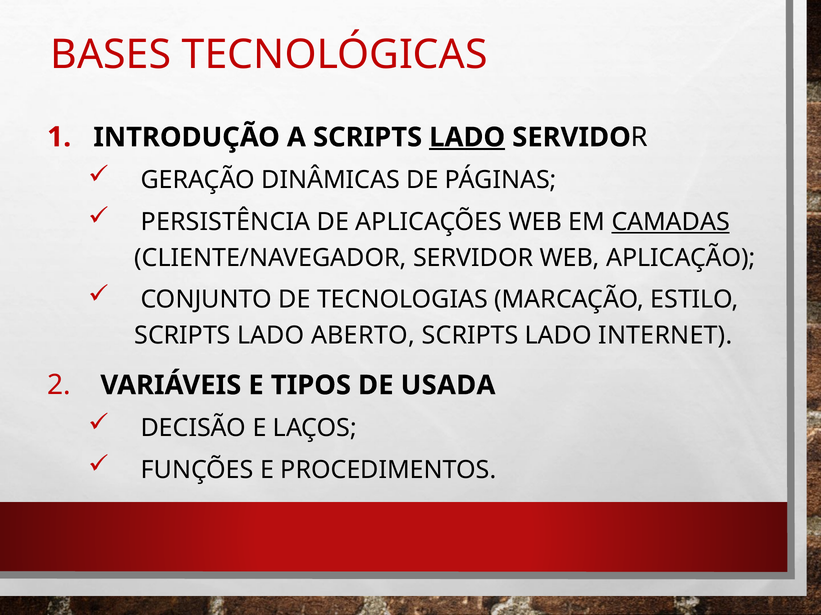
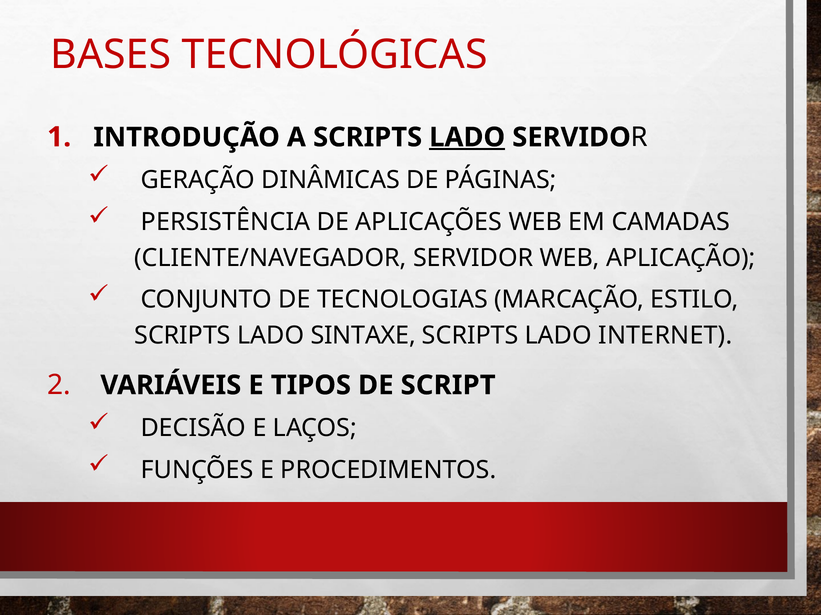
CAMADAS underline: present -> none (671, 222)
ABERTO: ABERTO -> SINTAXE (363, 336)
USADA: USADA -> SCRIPT (448, 386)
